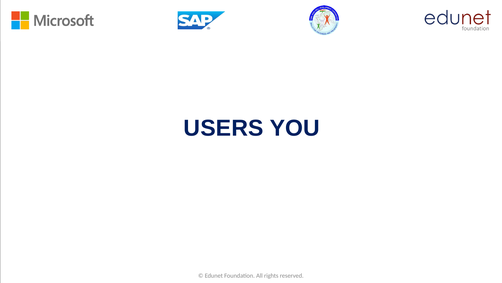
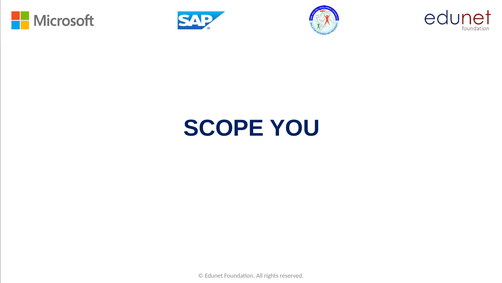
USERS: USERS -> SCOPE (224, 128)
